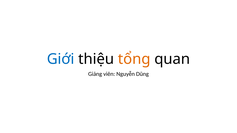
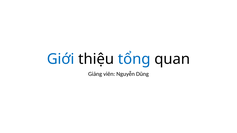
tổng colour: orange -> blue (134, 59)
